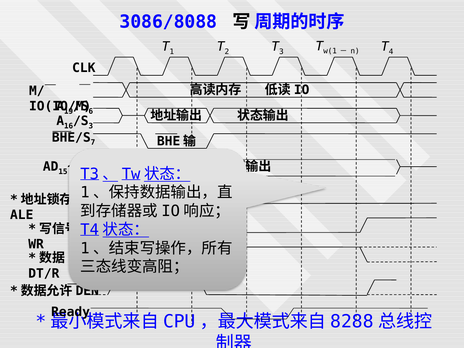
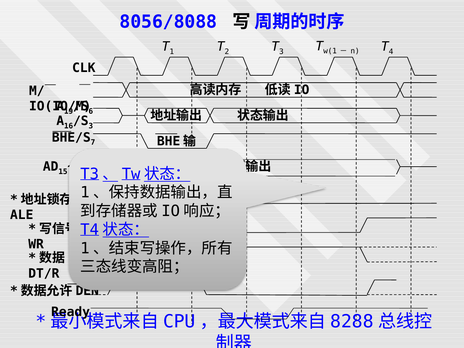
3086/8088: 3086/8088 -> 8056/8088 (168, 22)
